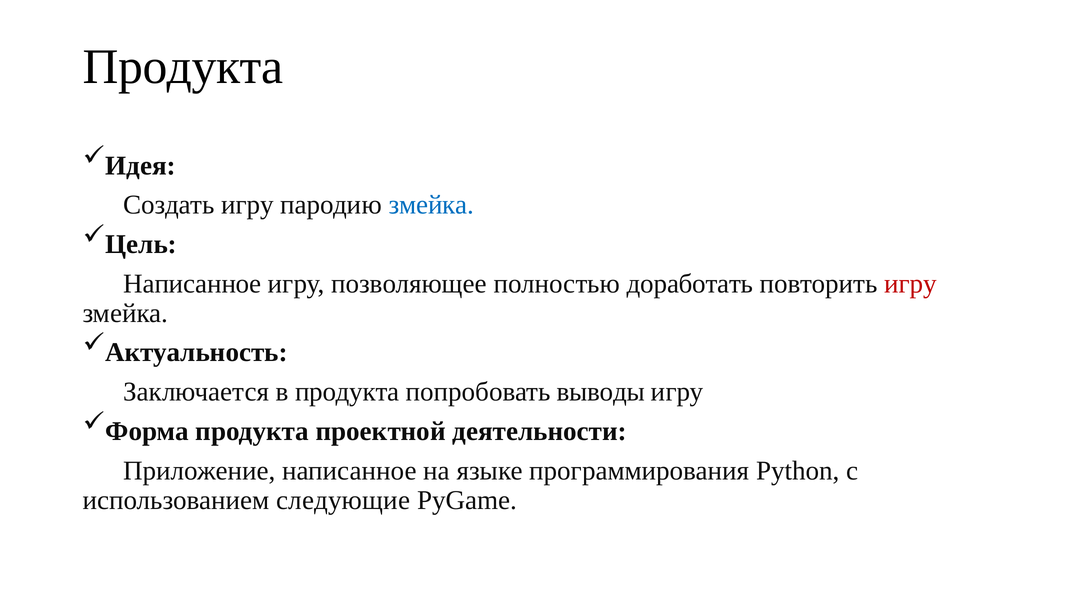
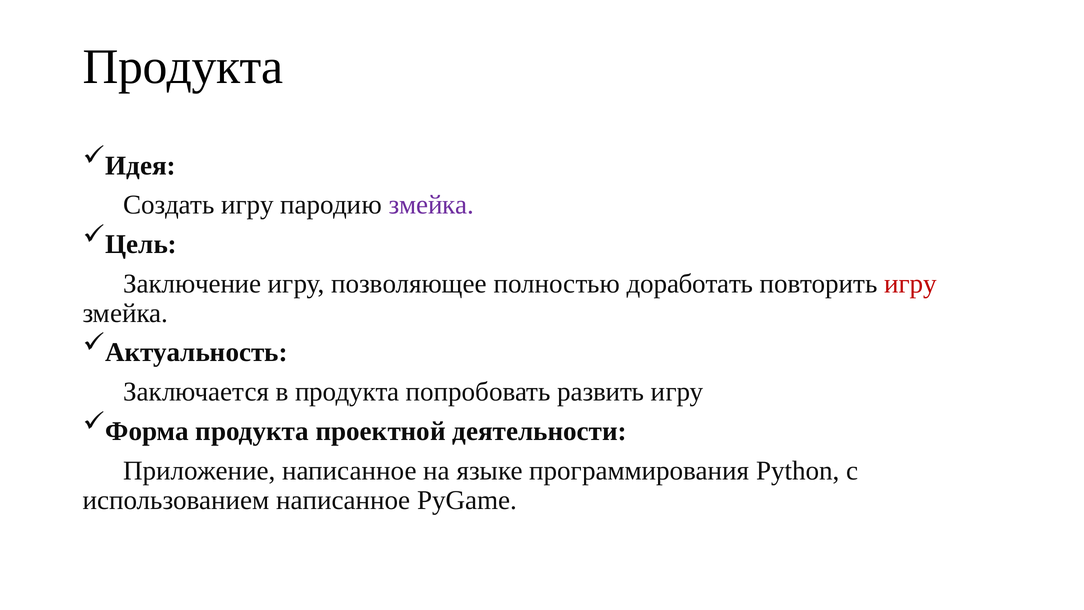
змейка colour: blue -> purple (431, 205)
Написанное: Написанное -> Заключение (192, 284)
выводы: выводы -> развить (601, 392)
использованием следующие: следующие -> написанное (343, 500)
